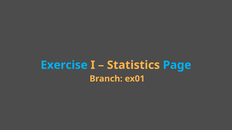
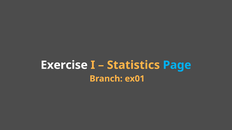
Exercise colour: light blue -> white (64, 65)
